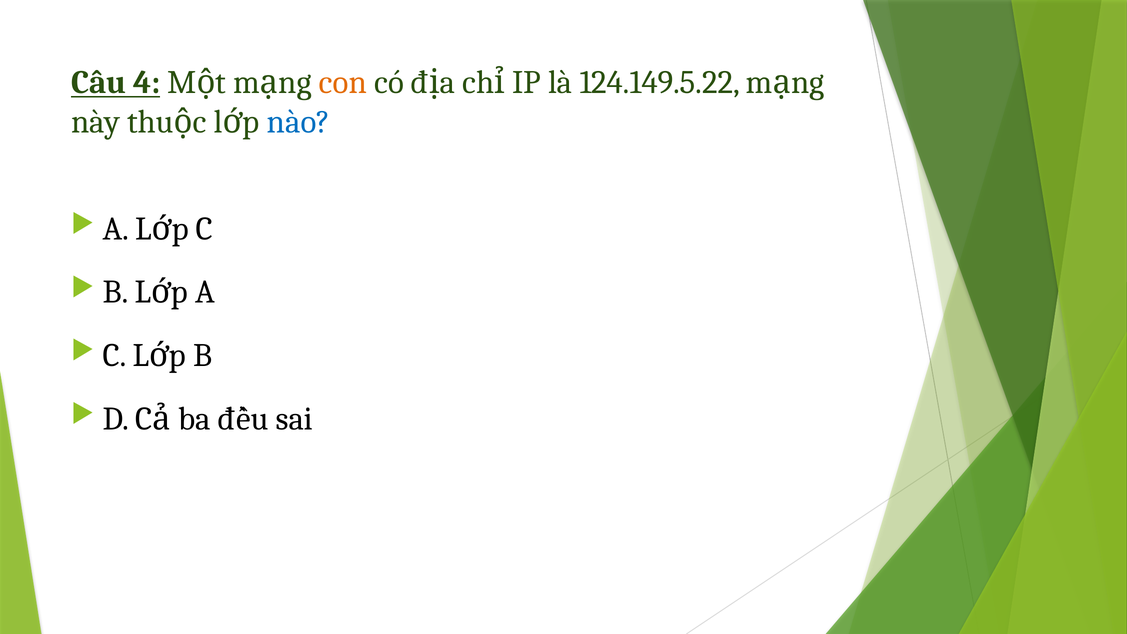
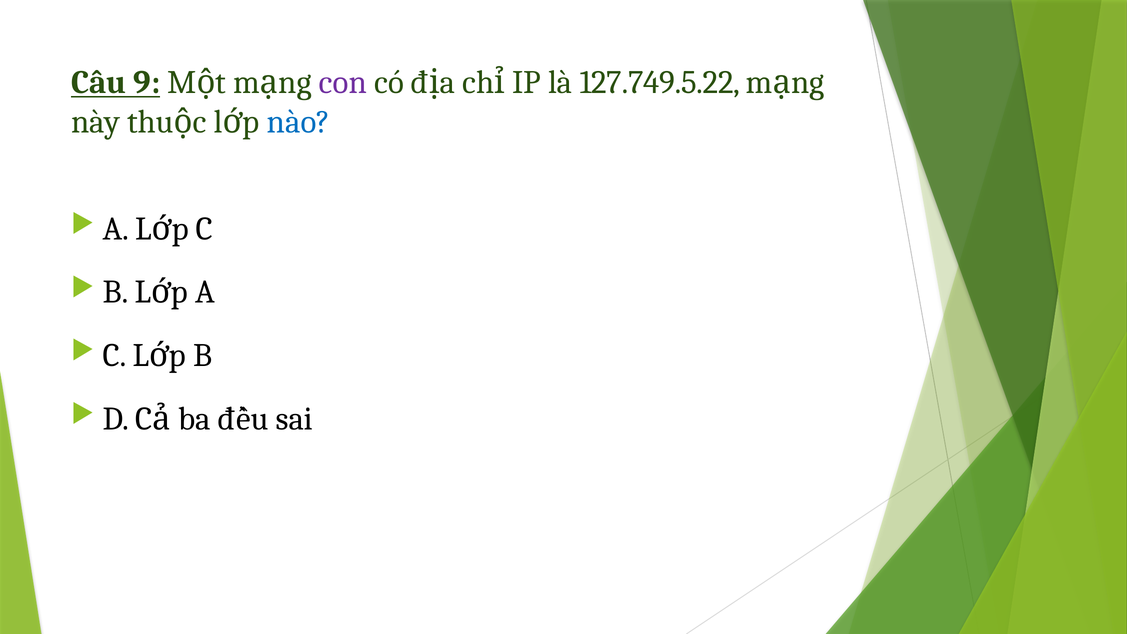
4: 4 -> 9 (147, 83)
con colour: orange -> purple (343, 83)
124.149.5.22: 124.149.5.22 -> 127.749.5.22 (660, 83)
